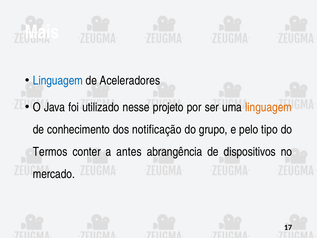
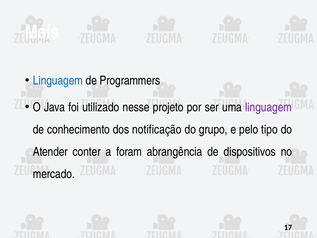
Aceleradores: Aceleradores -> Programmers (130, 81)
linguagem colour: orange -> purple (269, 107)
Termos: Termos -> Atender (50, 152)
antes: antes -> foram (129, 152)
